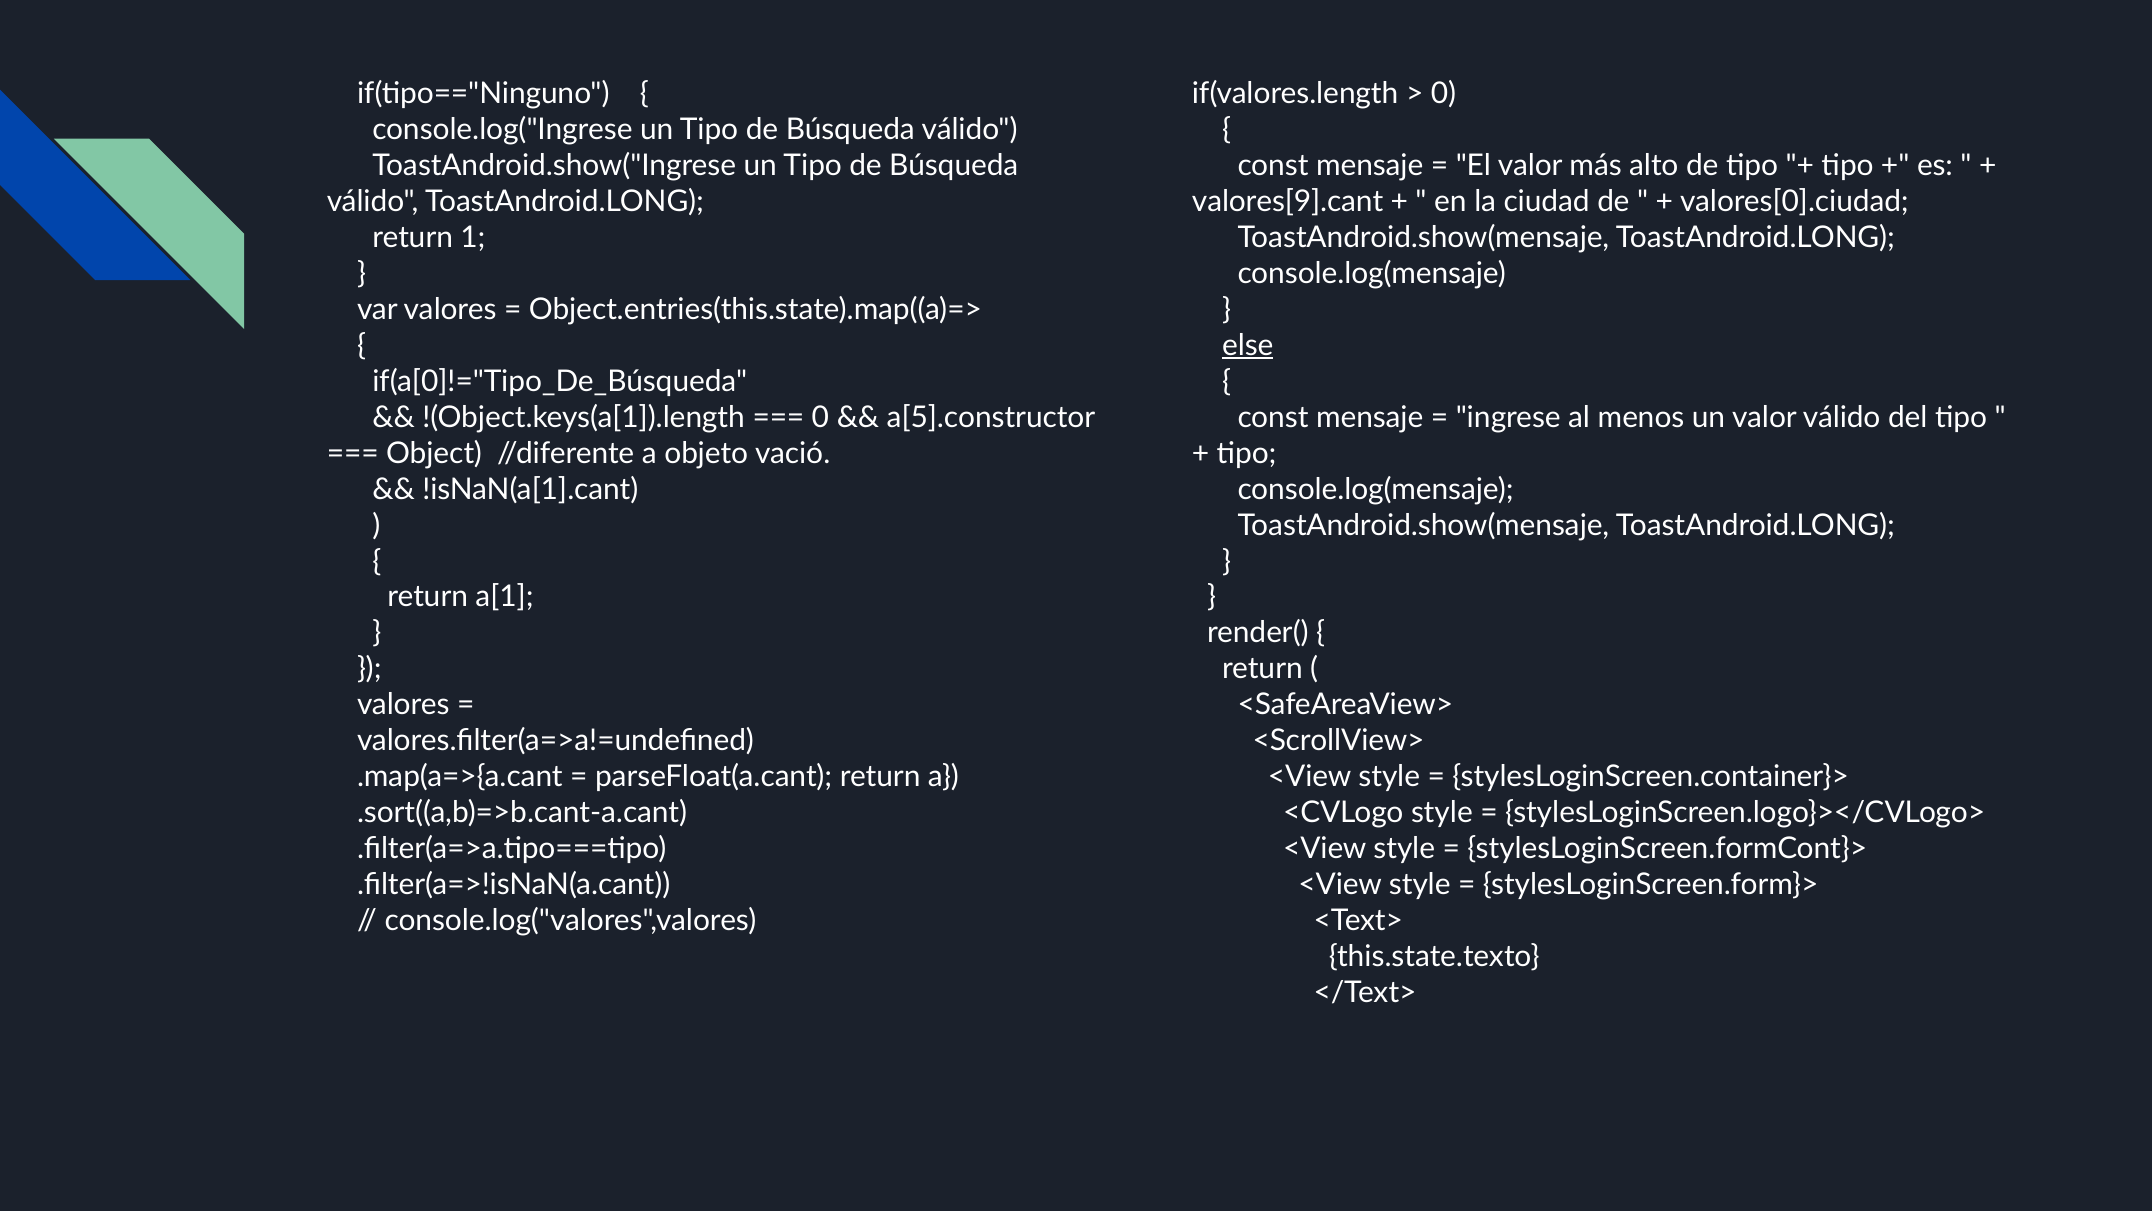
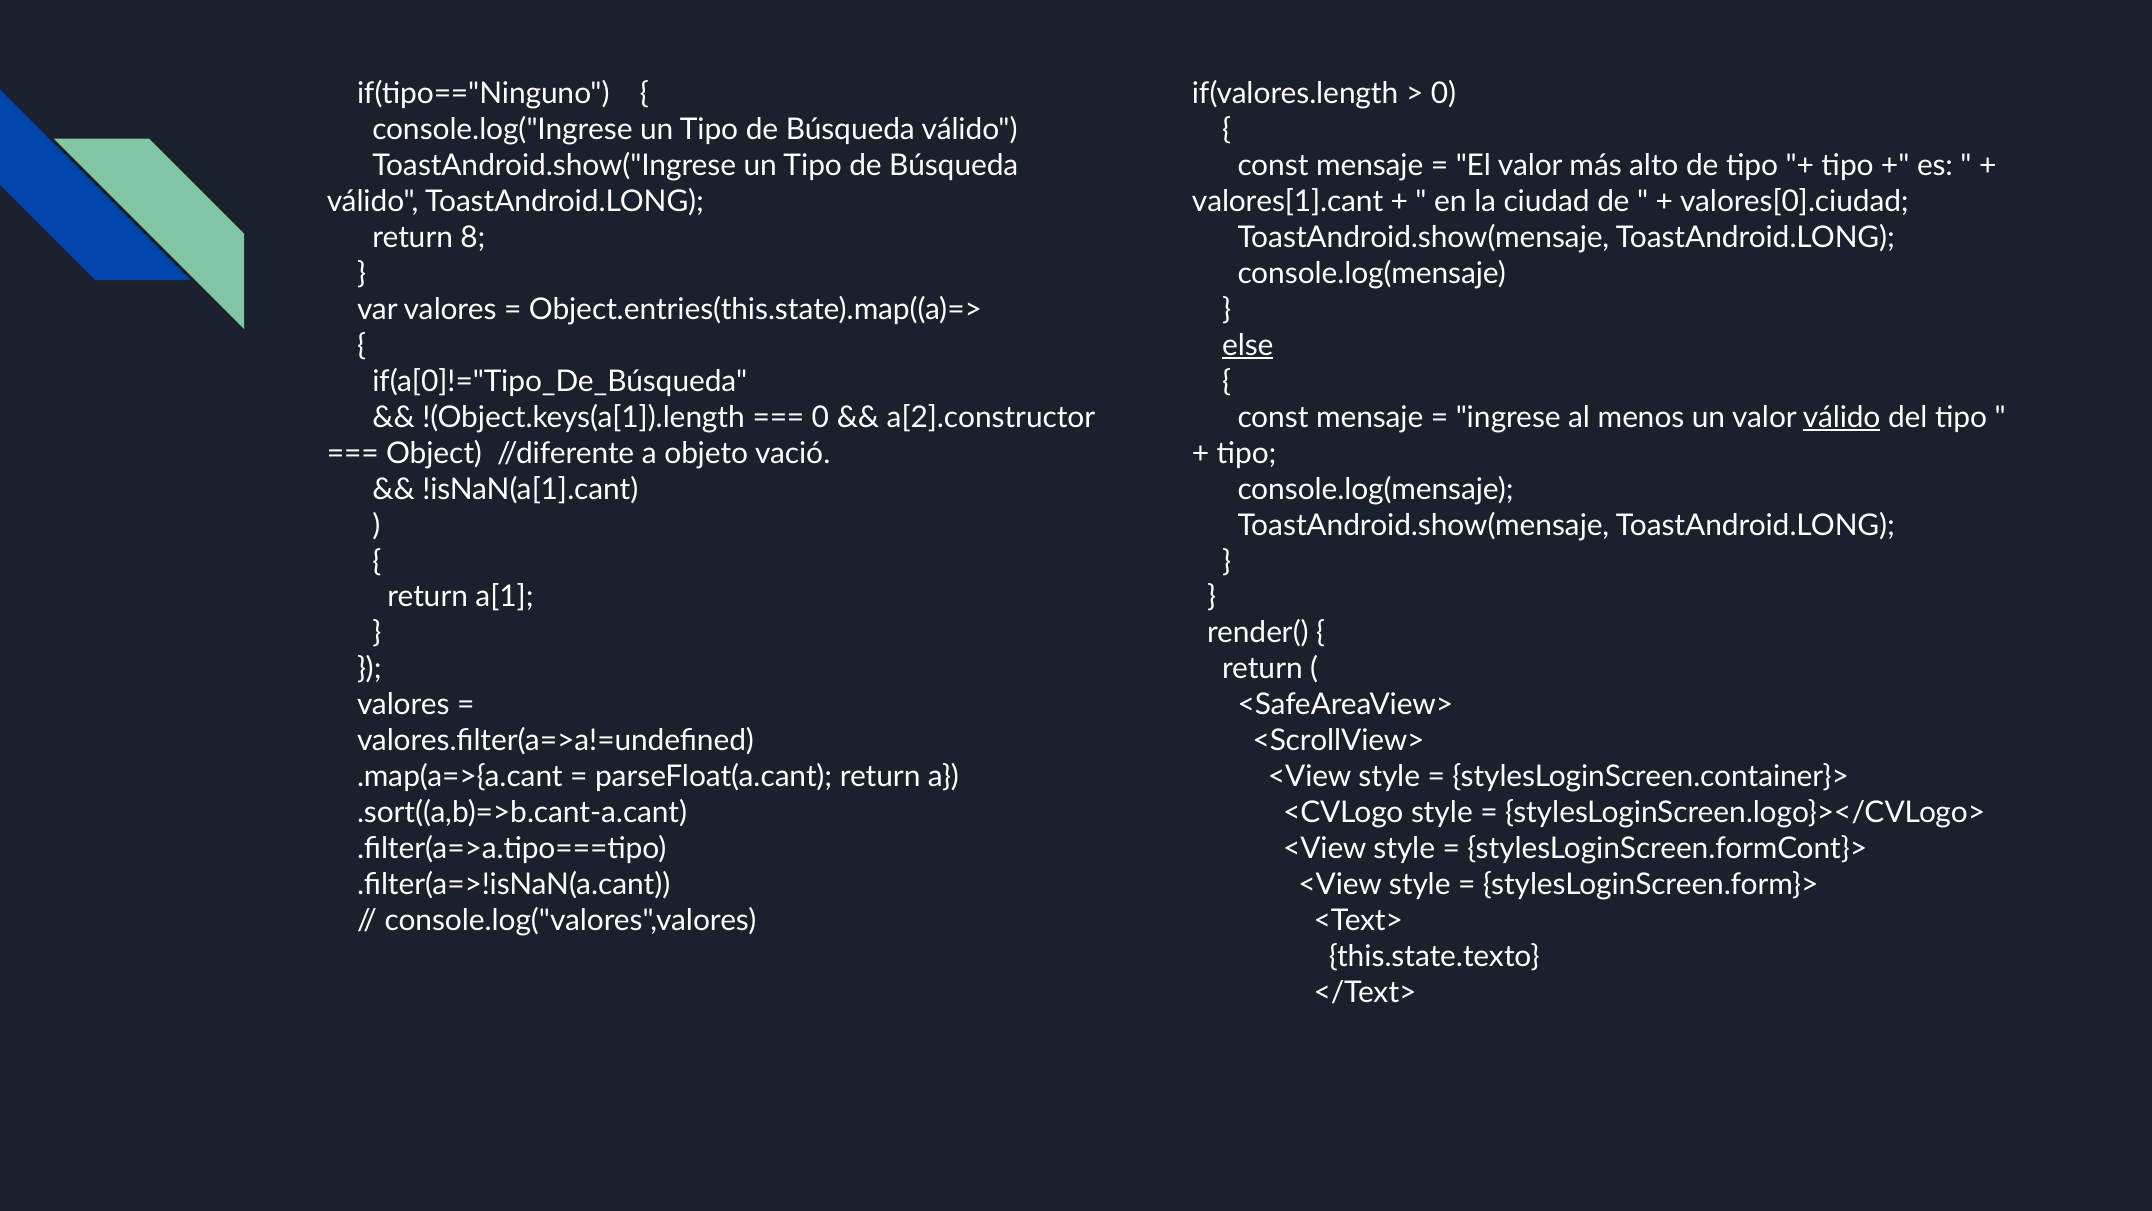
valores[9].cant: valores[9].cant -> valores[1].cant (1288, 202)
1: 1 -> 8 (473, 238)
a[5].constructor: a[5].constructor -> a[2].constructor (991, 417)
válido underline: none -> present (1842, 417)
